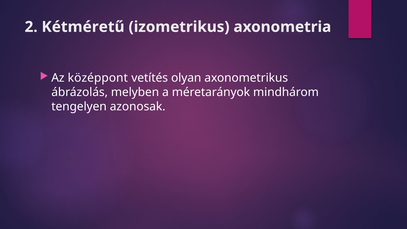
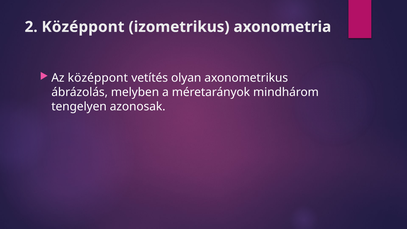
2 Kétméretű: Kétméretű -> Középpont (83, 27)
